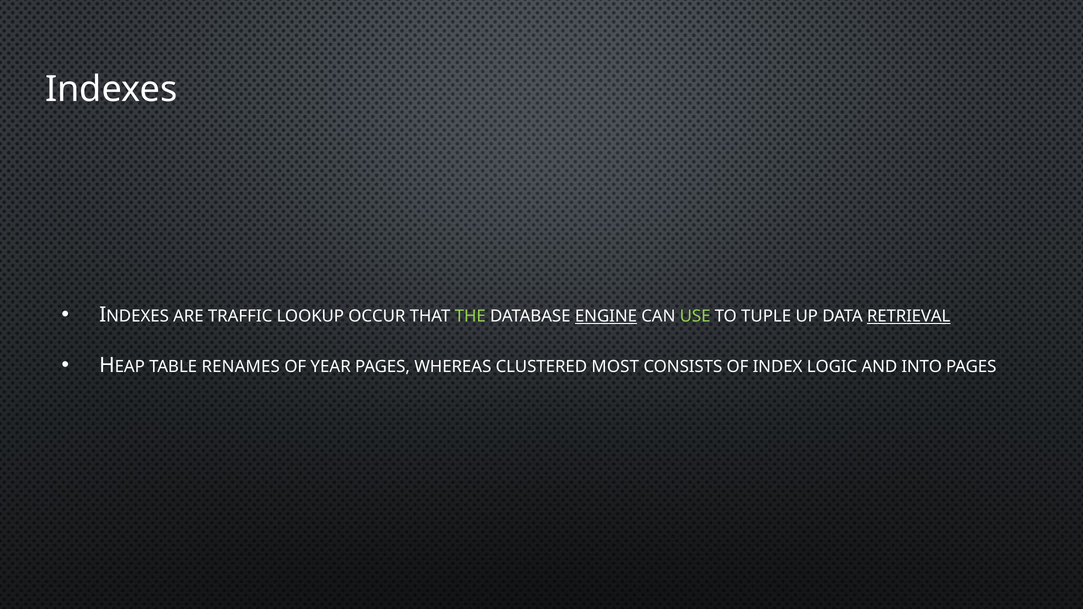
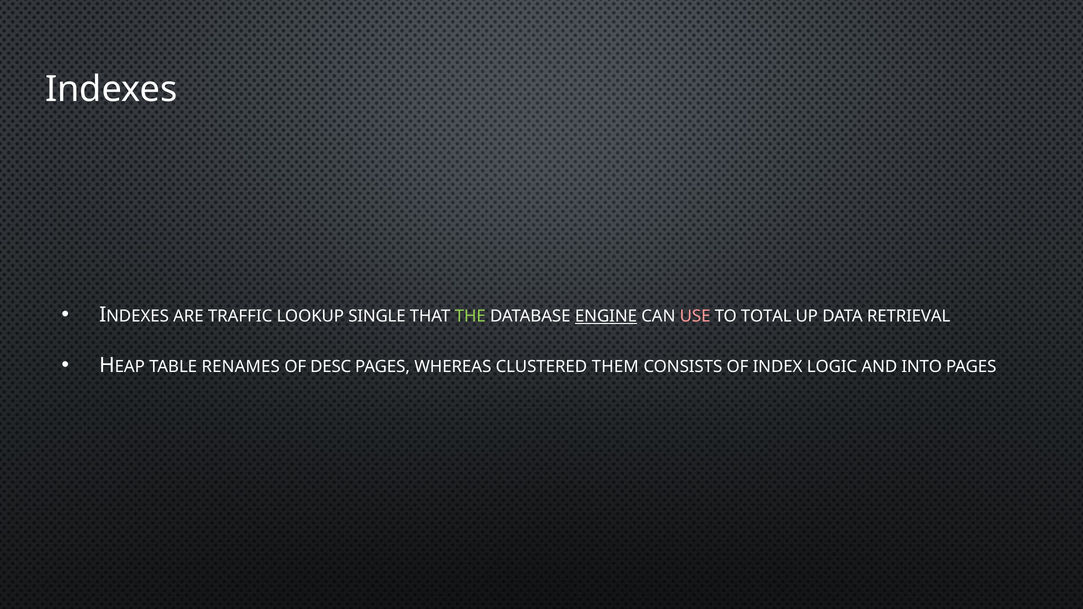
OCCUR: OCCUR -> SINGLE (377, 316)
USE colour: light green -> pink (695, 316)
TUPLE: TUPLE -> TOTAL (766, 316)
RETRIEVAL underline: present -> none (909, 316)
YEAR: YEAR -> DESC (331, 367)
MOST: MOST -> THEM (615, 367)
